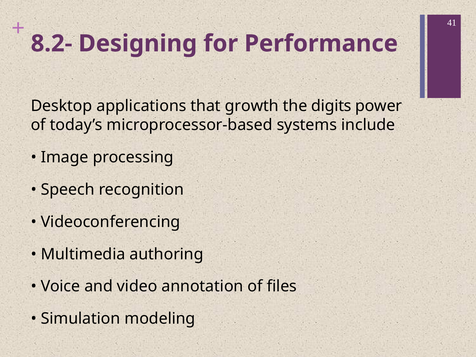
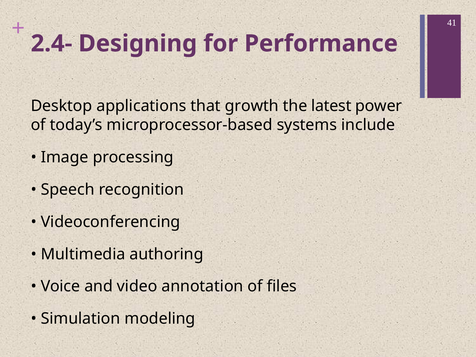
8.2-: 8.2- -> 2.4- (51, 44)
digits: digits -> latest (331, 106)
